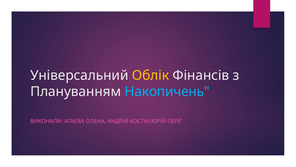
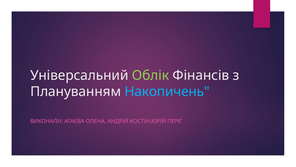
Облік colour: yellow -> light green (150, 75)
